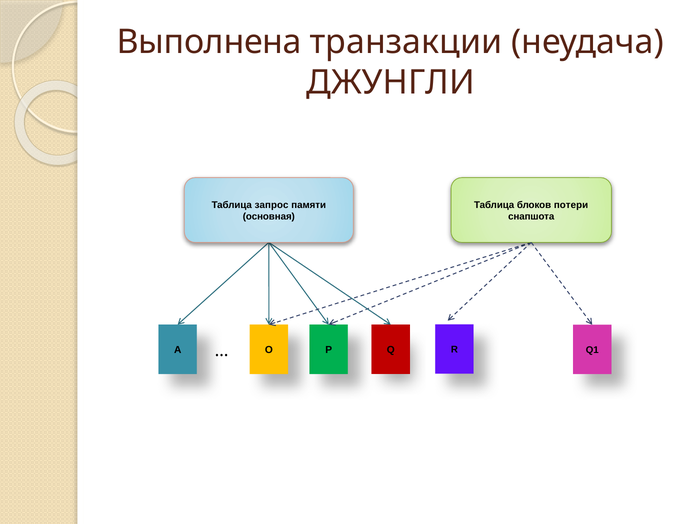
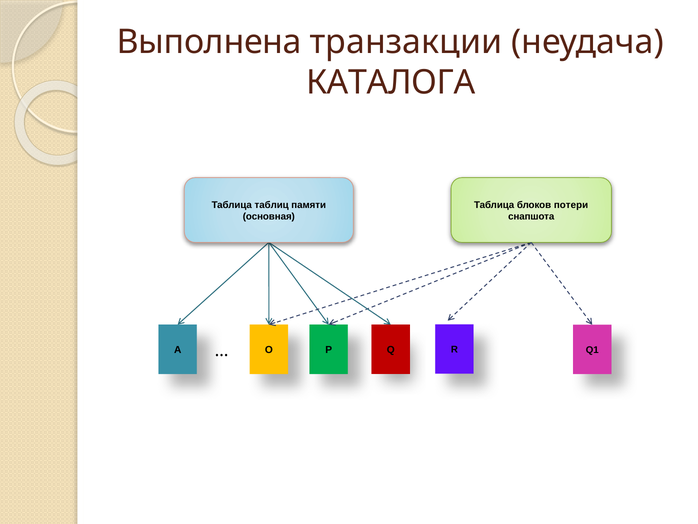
ДЖУНГЛИ: ДЖУНГЛИ -> КАТАЛОГА (391, 83)
запрос: запрос -> таблиц (272, 205)
